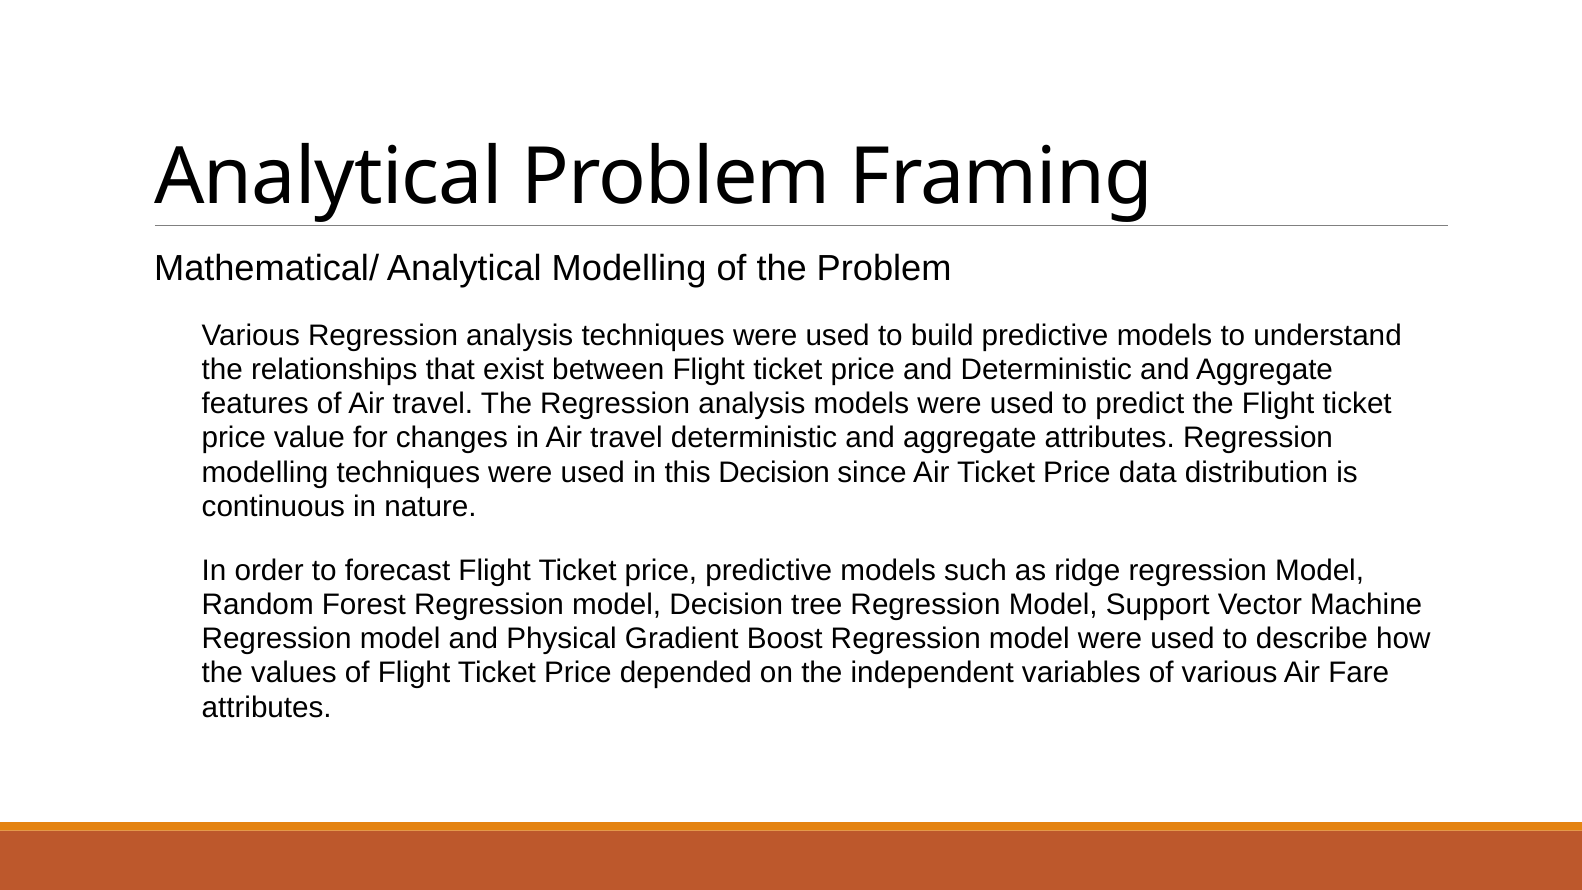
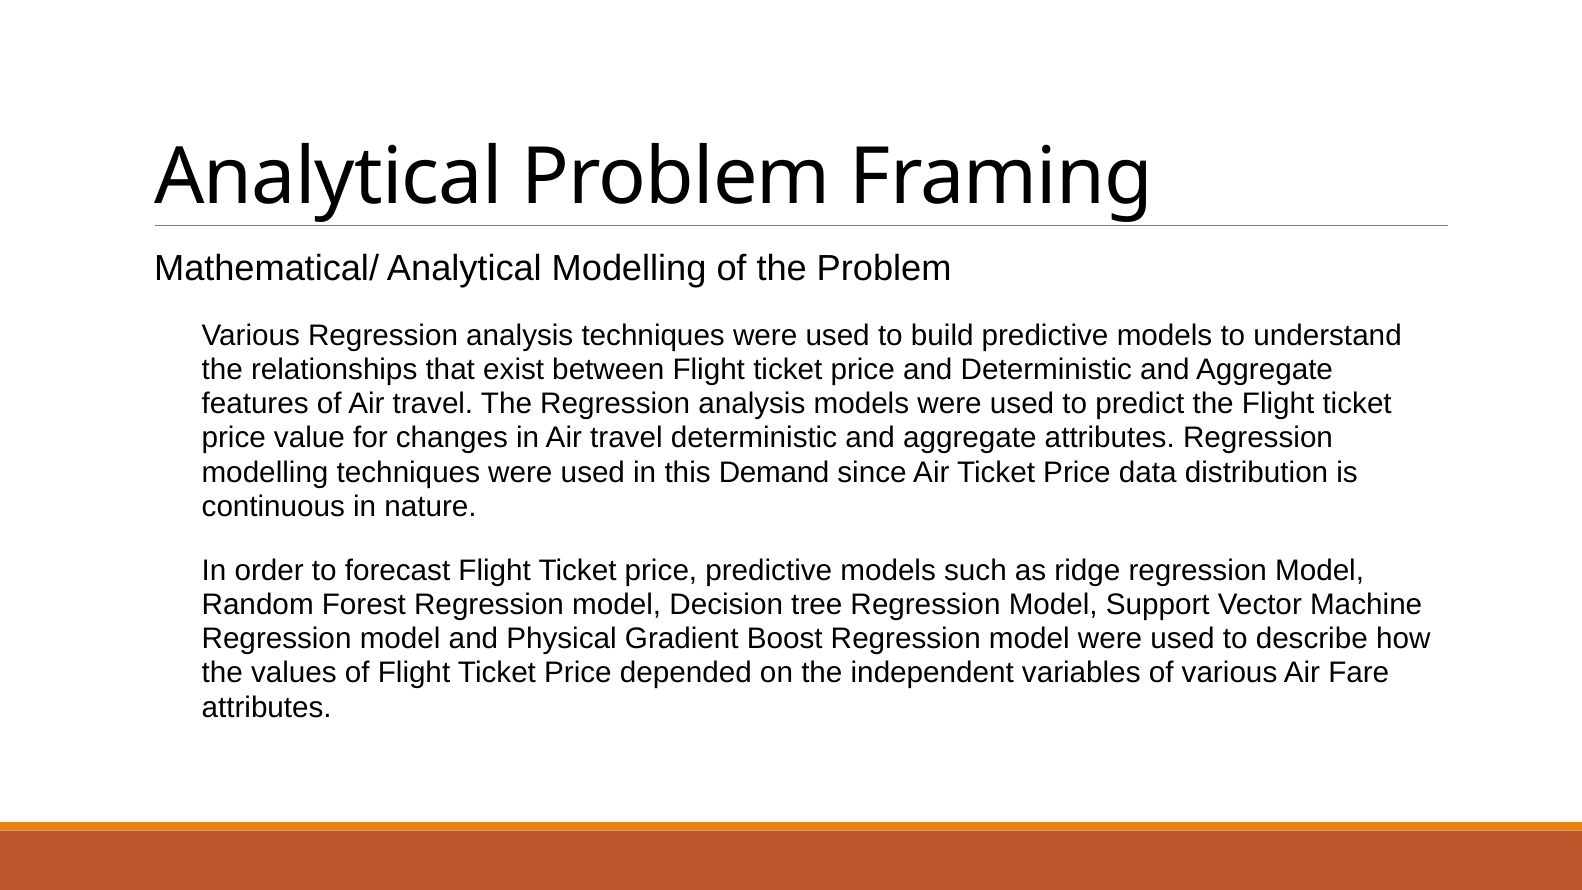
this Decision: Decision -> Demand (774, 472)
